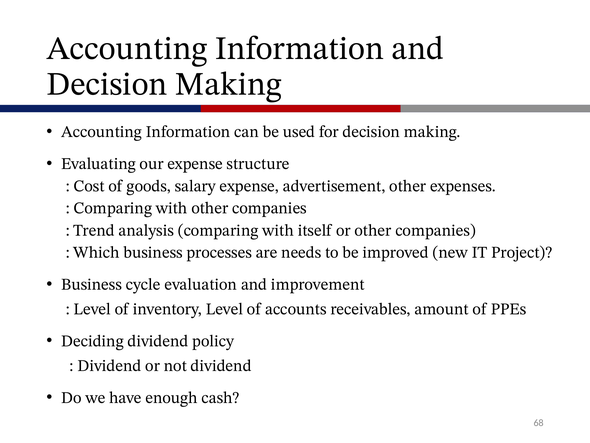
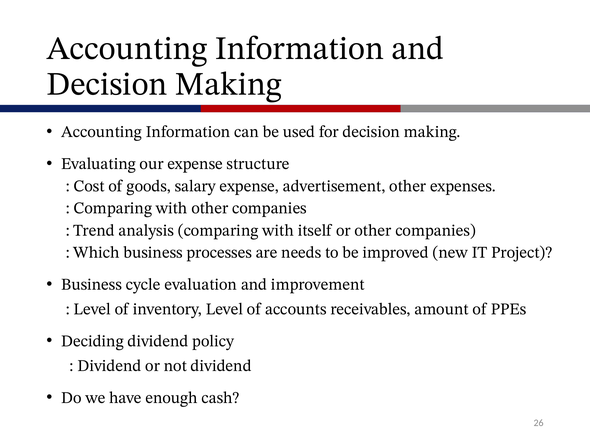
68: 68 -> 26 (539, 422)
